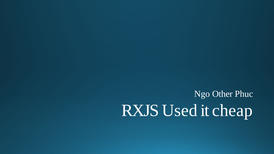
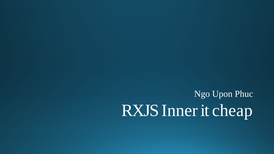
Other: Other -> Upon (222, 94)
Used: Used -> Inner (180, 110)
